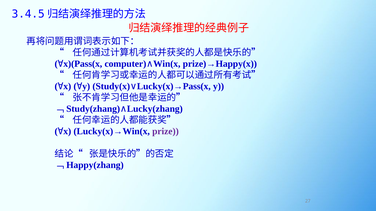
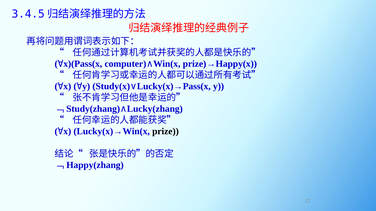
prize colour: purple -> black (165, 132)
